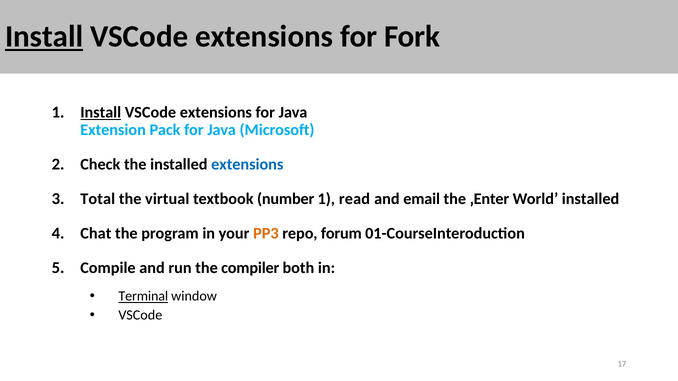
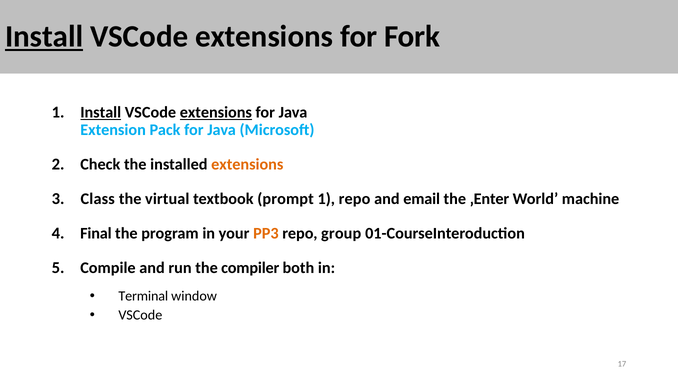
extensions underline: none -> present (216, 113)
extensions colour: blue -> orange (247, 165)
Total: Total -> Class (98, 199)
number: number -> prompt (286, 199)
1 read: read -> repo (355, 199)
World installed: installed -> machine (591, 199)
Chat: Chat -> Final (96, 234)
forum: forum -> group (341, 234)
Terminal underline: present -> none (143, 297)
